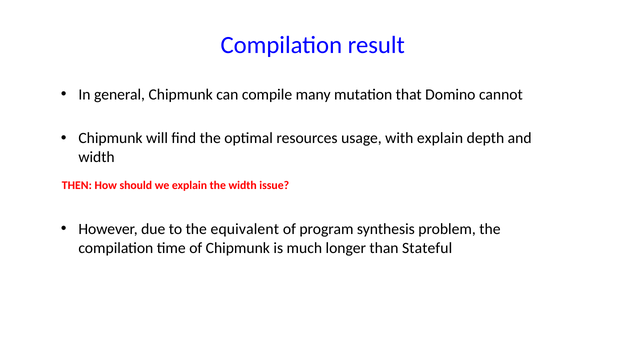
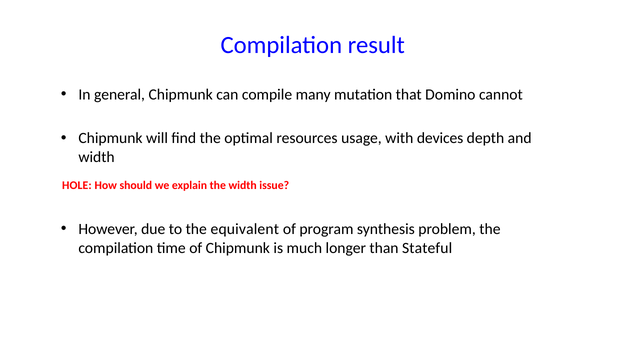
with explain: explain -> devices (440, 138)
THEN: THEN -> HOLE (77, 186)
